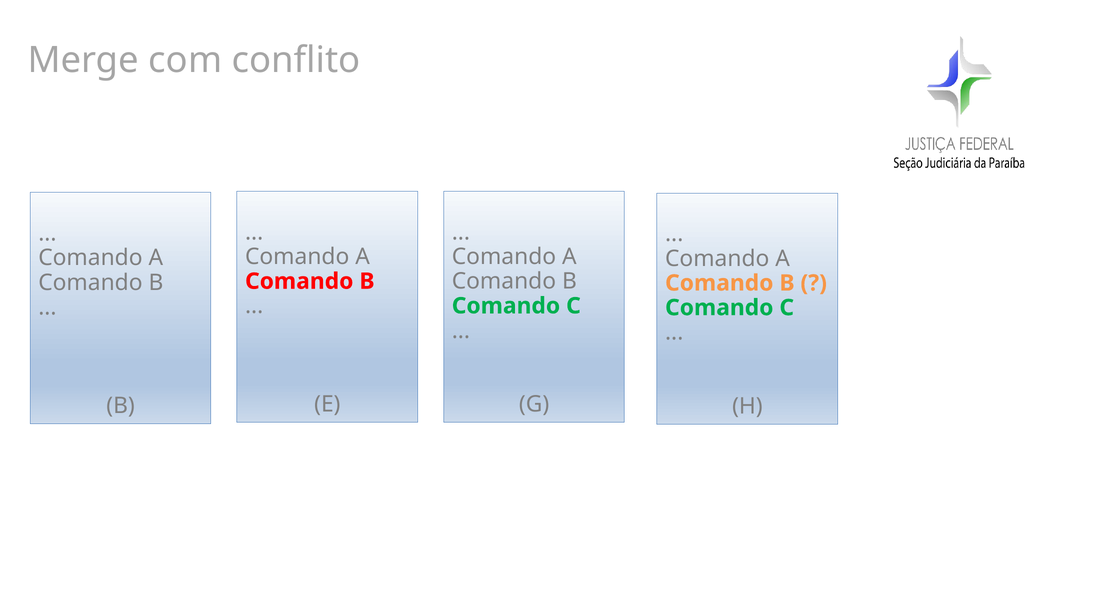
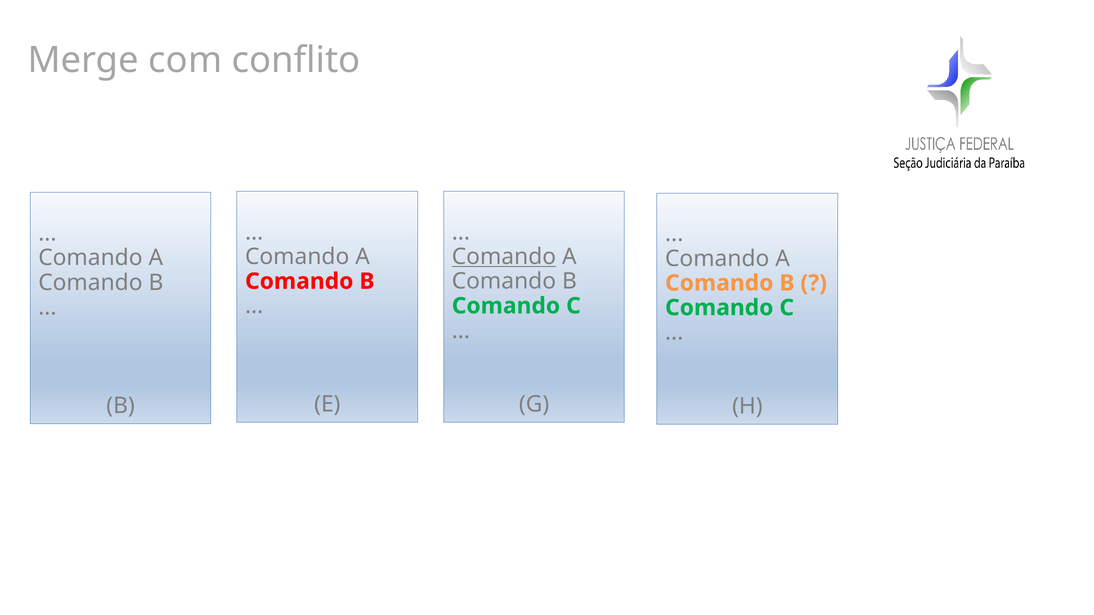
Comando underline: none -> present (504, 257)
